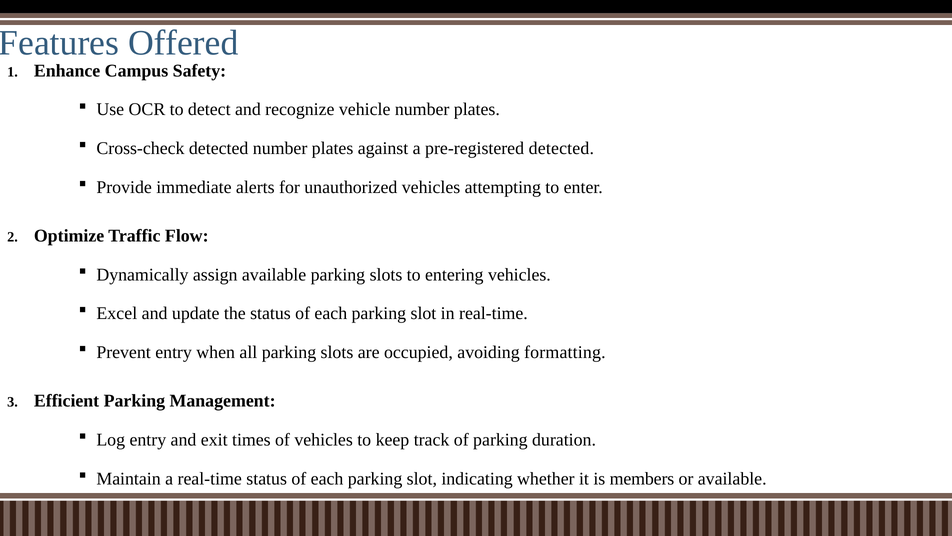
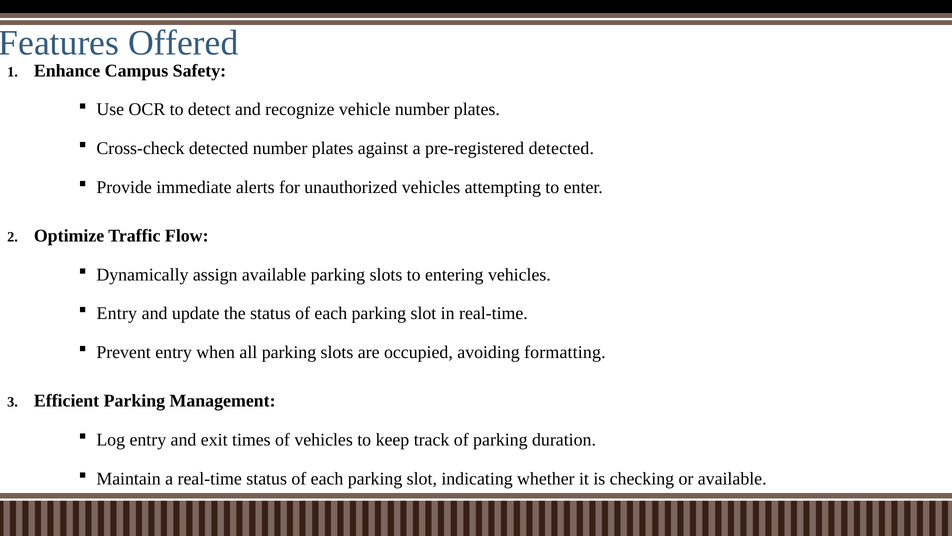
Excel: Excel -> Entry (117, 313)
members: members -> checking (642, 478)
